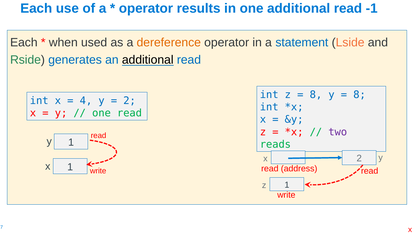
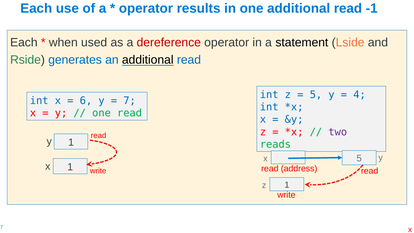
dereference colour: orange -> red (169, 43)
statement colour: blue -> black (302, 43)
8: 8 -> 5 (316, 95)
8: 8 -> 4 (360, 95)
4: 4 -> 6 (86, 101)
2: 2 -> 7 (130, 101)
x 2: 2 -> 5 (359, 158)
